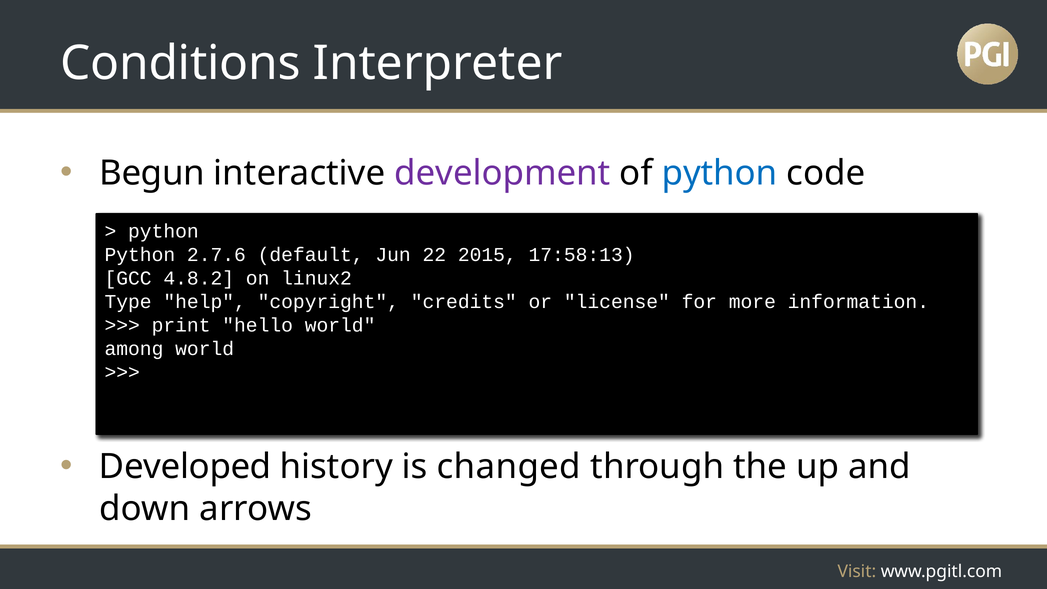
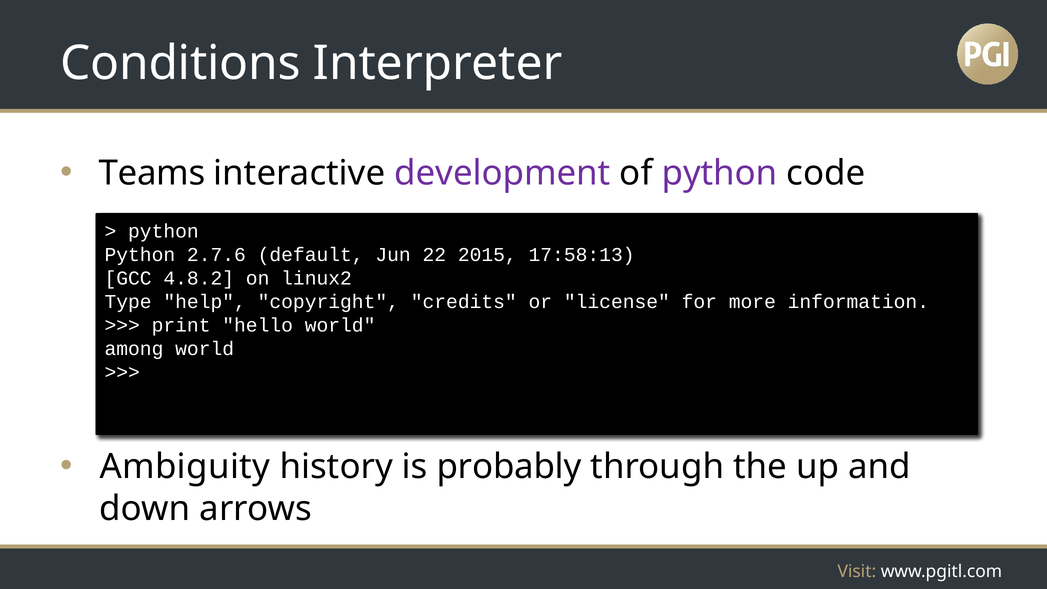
Begun: Begun -> Teams (152, 173)
python colour: blue -> purple (719, 173)
Developed: Developed -> Ambiguity (185, 467)
changed: changed -> probably (509, 467)
